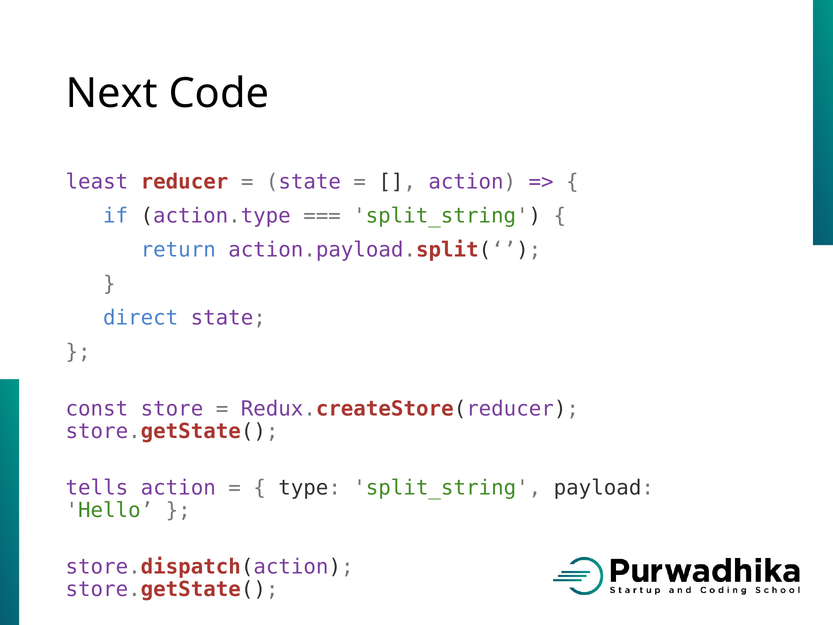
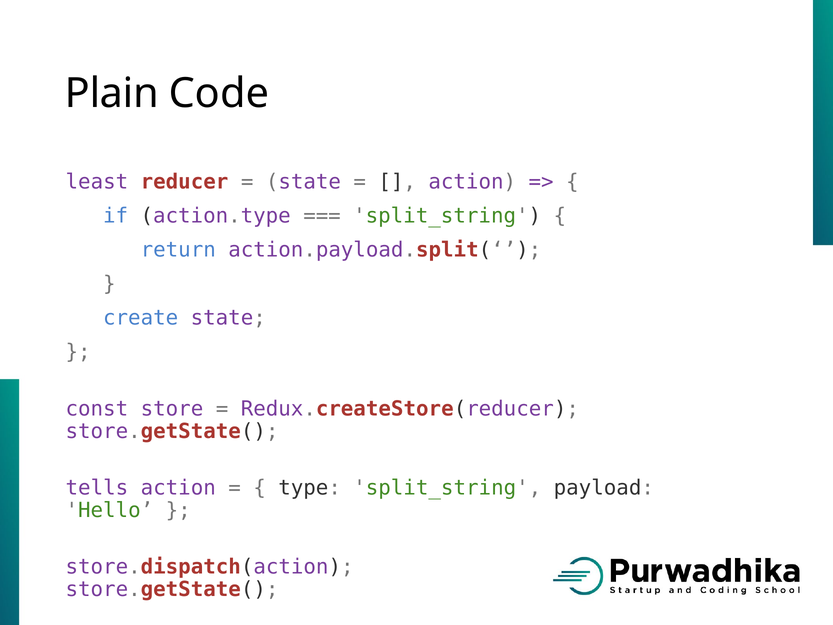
Next: Next -> Plain (112, 93)
direct: direct -> create (141, 318)
